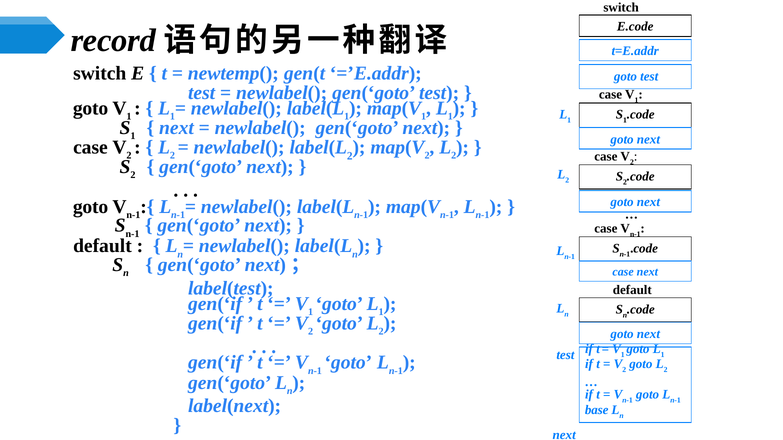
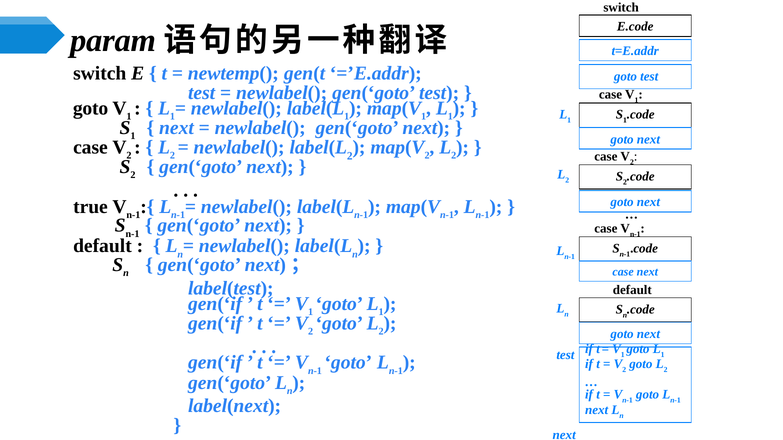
record: record -> param (113, 41)
goto: goto -> true (90, 207)
base: base -> next (597, 410)
